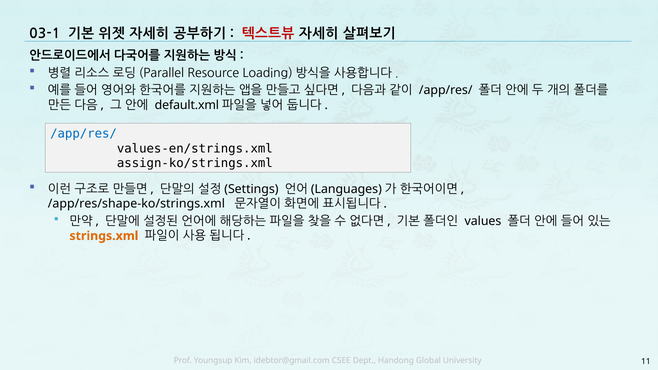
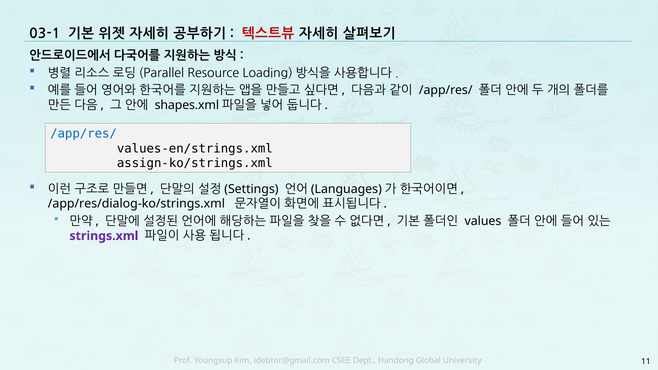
default.xml: default.xml -> shapes.xml (187, 105)
/app/res/shape-ko/strings.xml: /app/res/shape-ko/strings.xml -> /app/res/dialog-ko/strings.xml (136, 204)
strings.xml colour: orange -> purple (104, 236)
